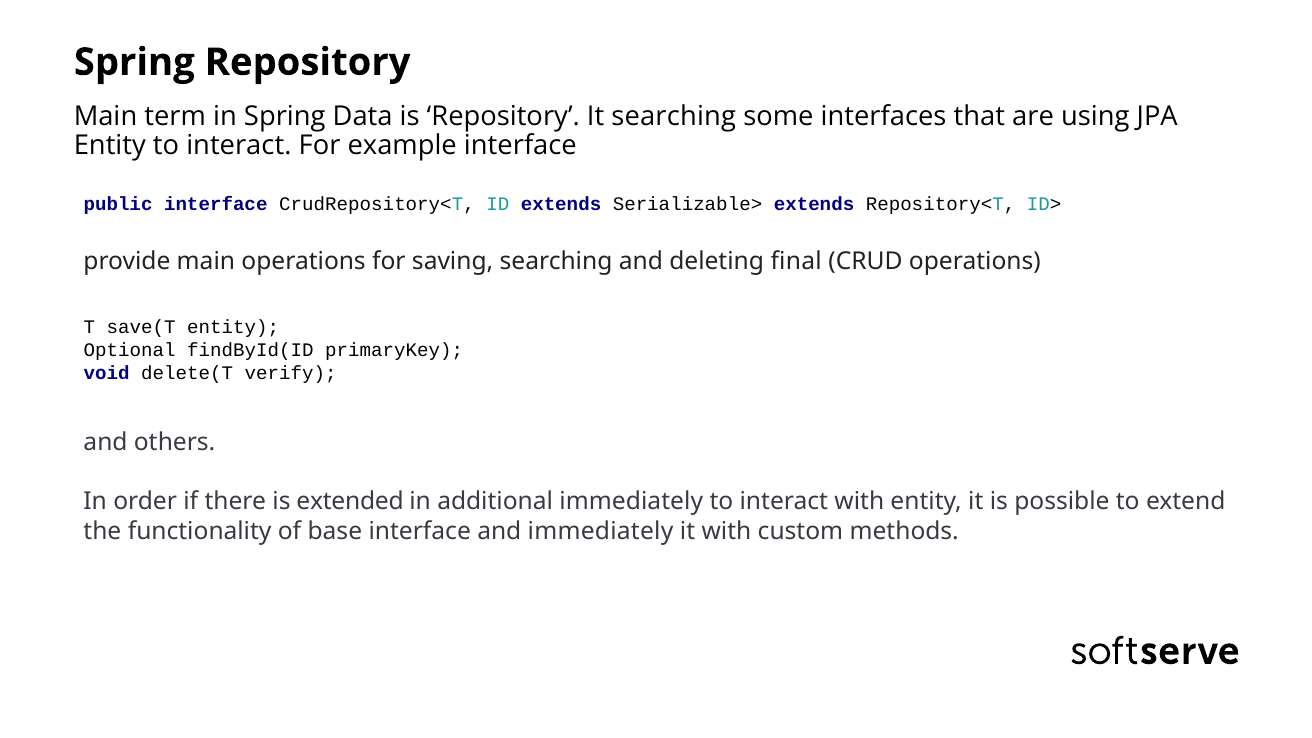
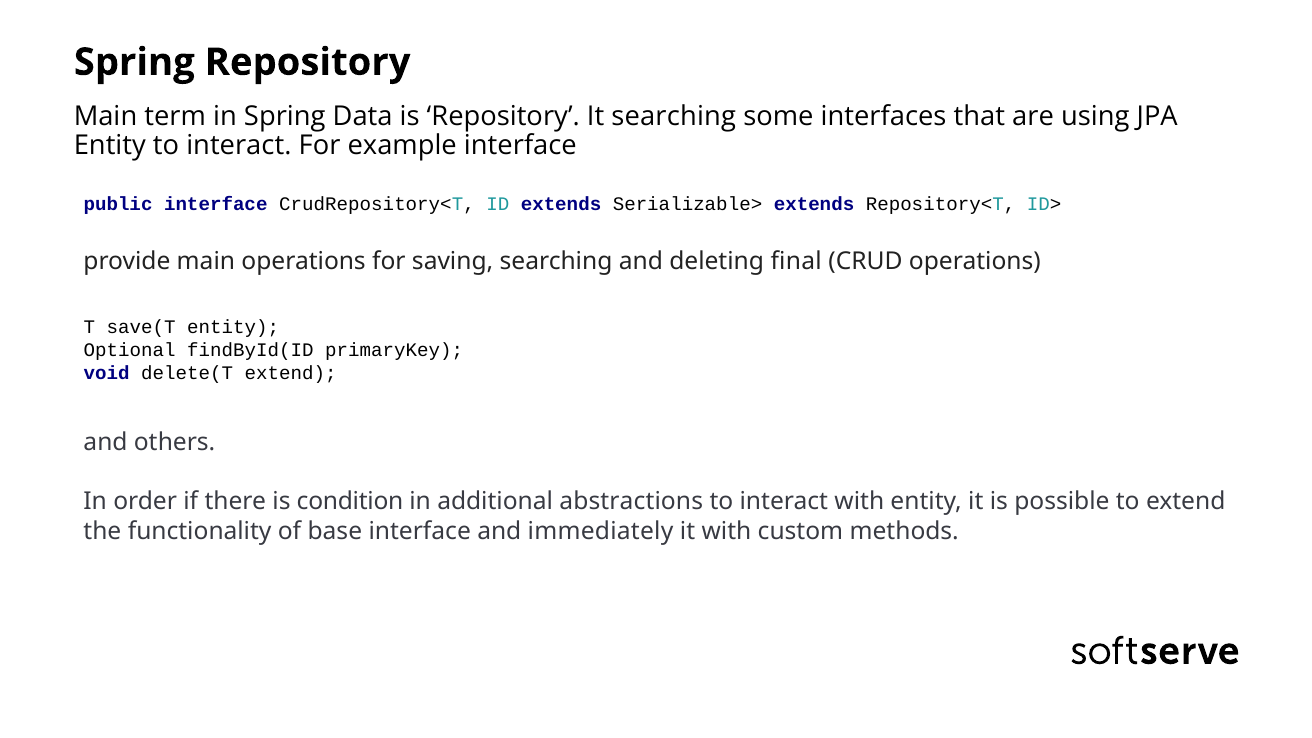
delete(T verify: verify -> extend (291, 374)
extended: extended -> condition (350, 501)
additional immediately: immediately -> abstractions (631, 501)
